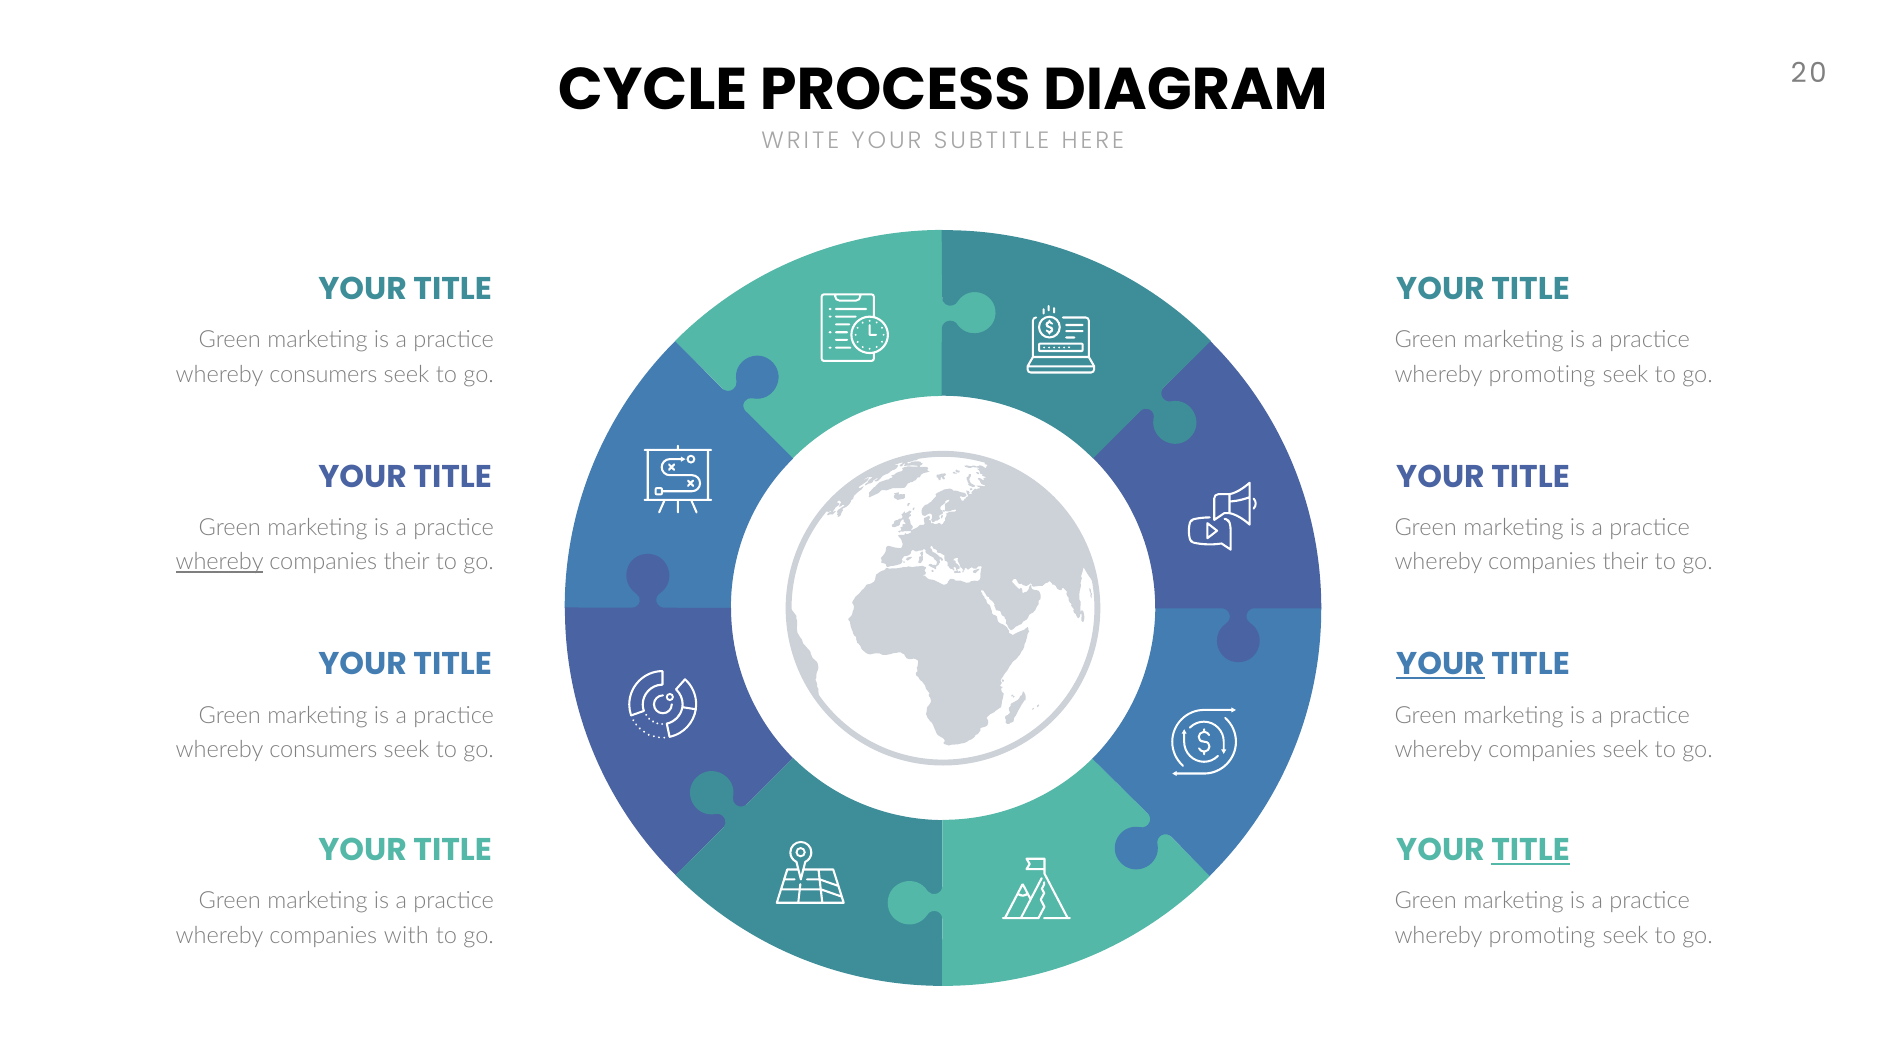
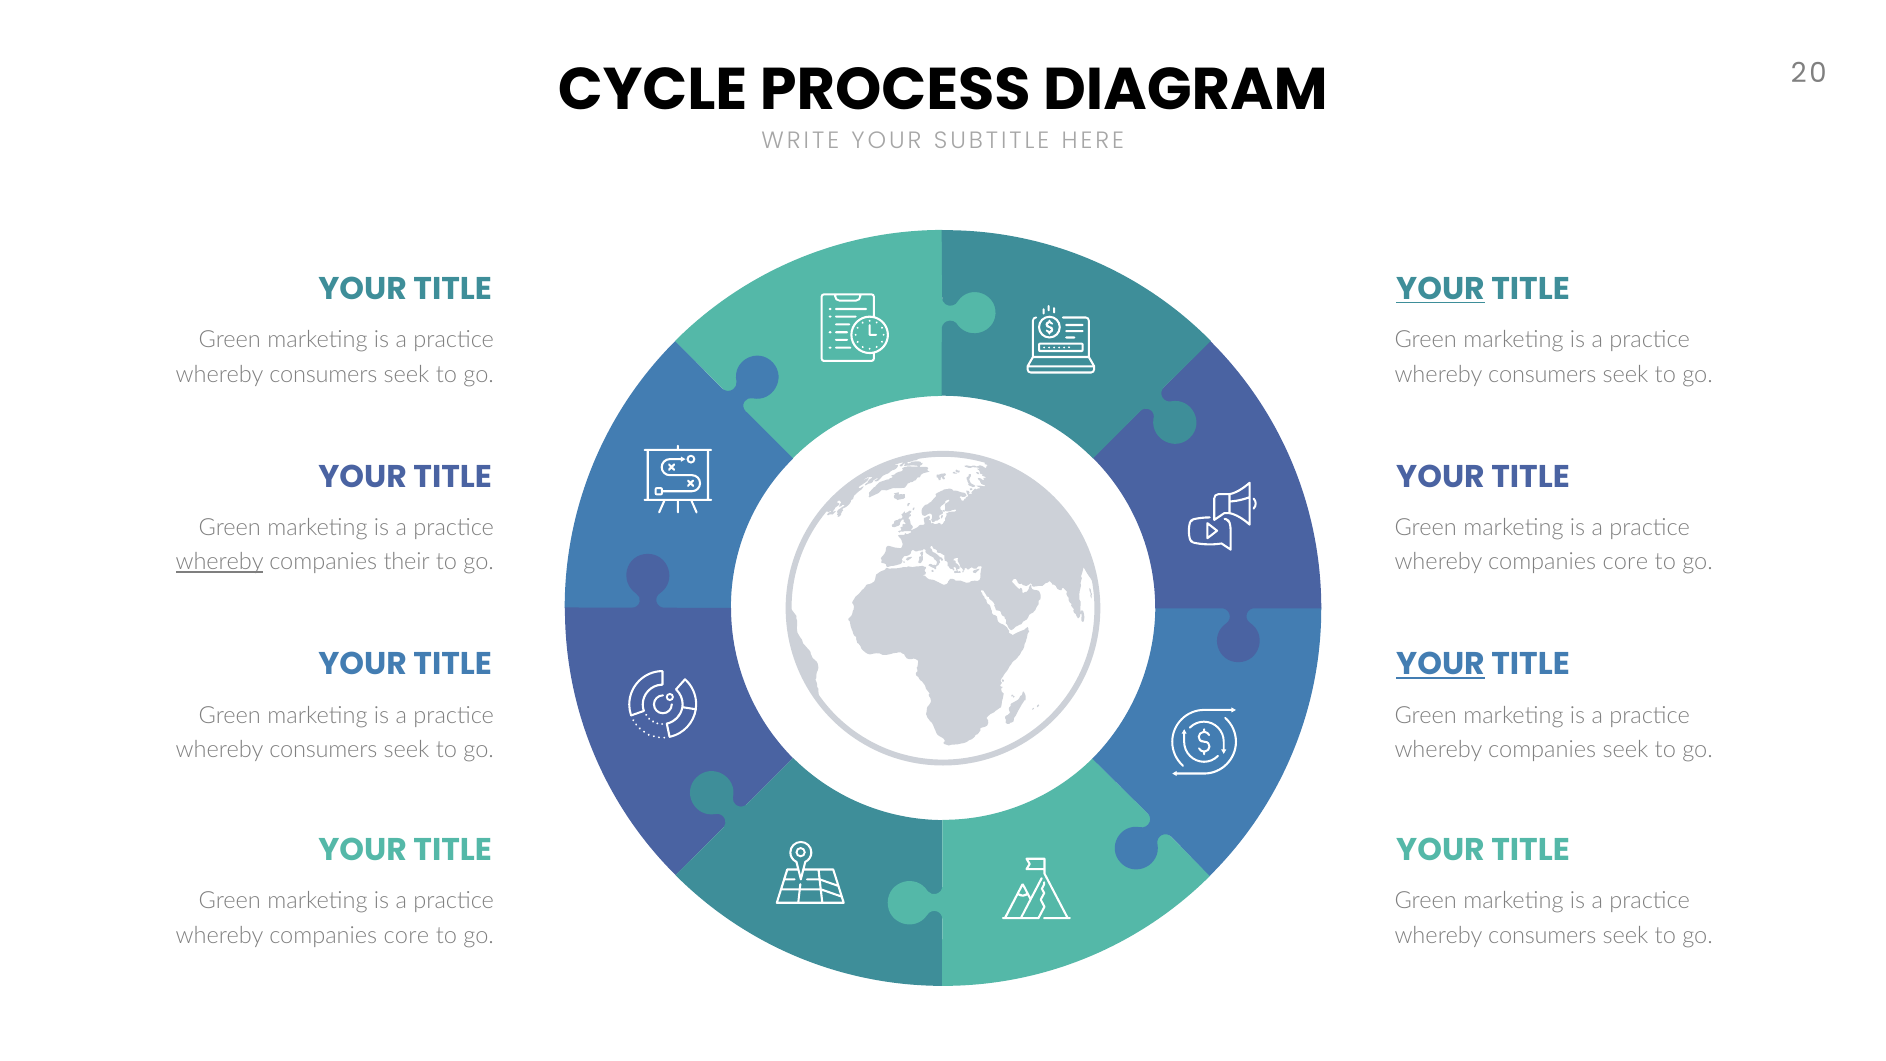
YOUR underline: none -> present (1440, 289)
promoting: promoting -> consumers (1542, 374)
their: their -> core (1625, 562)
TITLE underline: present -> none (1531, 850)
with: with -> core (406, 936)
promoting: promoting -> consumers (1542, 936)
